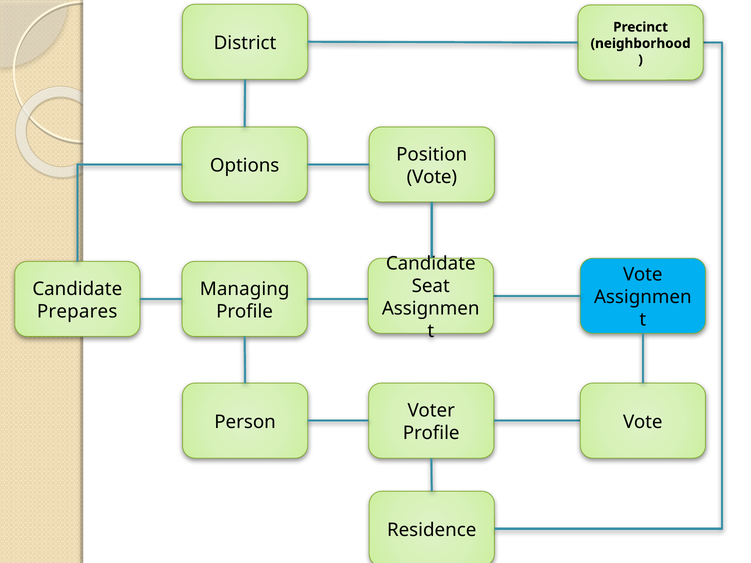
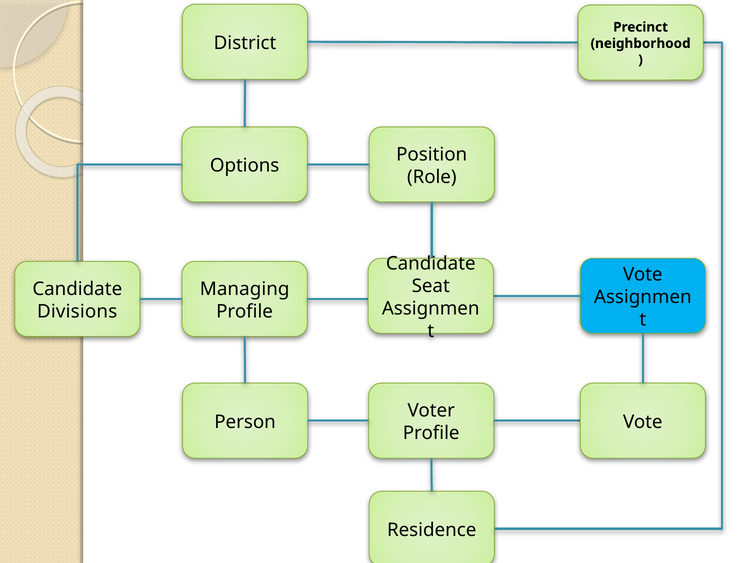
Vote: Vote -> Role (432, 177)
Prepares: Prepares -> Divisions (77, 312)
